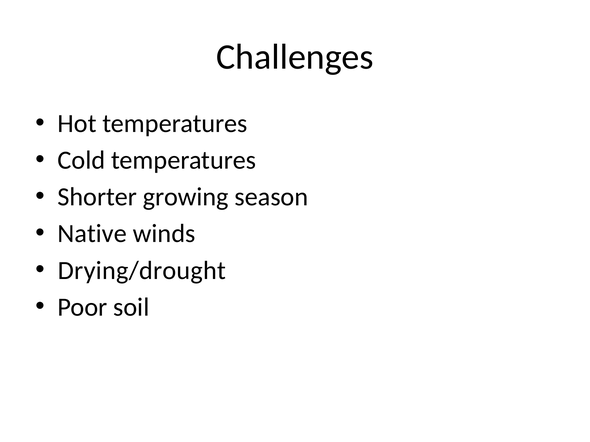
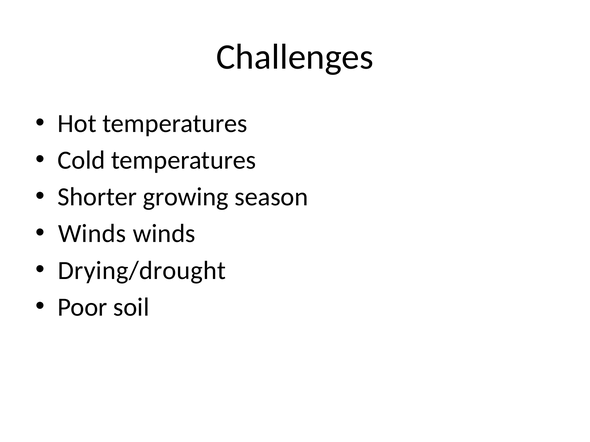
Native: Native -> Winds (92, 234)
